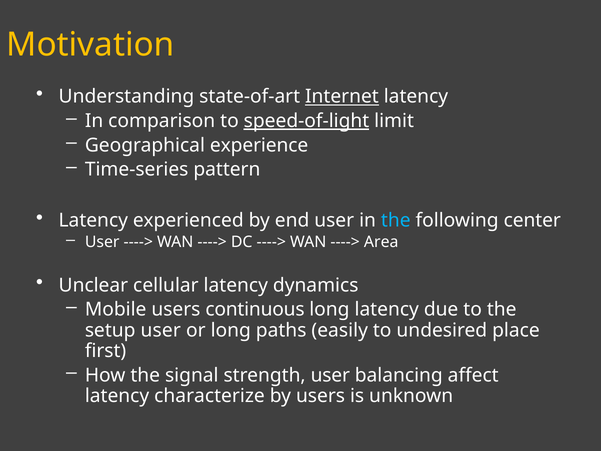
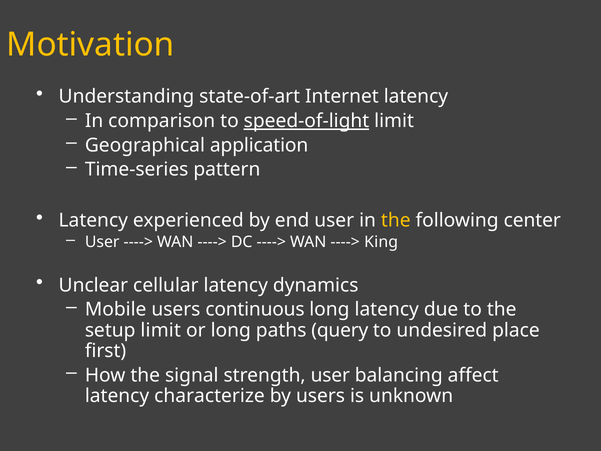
Internet underline: present -> none (342, 97)
experience: experience -> application (259, 145)
the colour: light blue -> yellow (396, 221)
Area: Area -> King (381, 242)
setup user: user -> limit (161, 330)
easily: easily -> query (340, 330)
